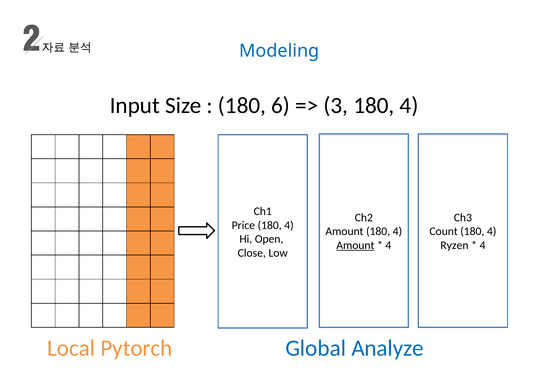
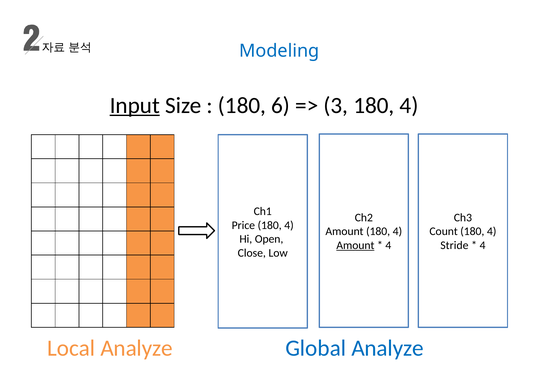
Input underline: none -> present (135, 105)
Ryzen: Ryzen -> Stride (454, 245)
Local Pytorch: Pytorch -> Analyze (137, 348)
